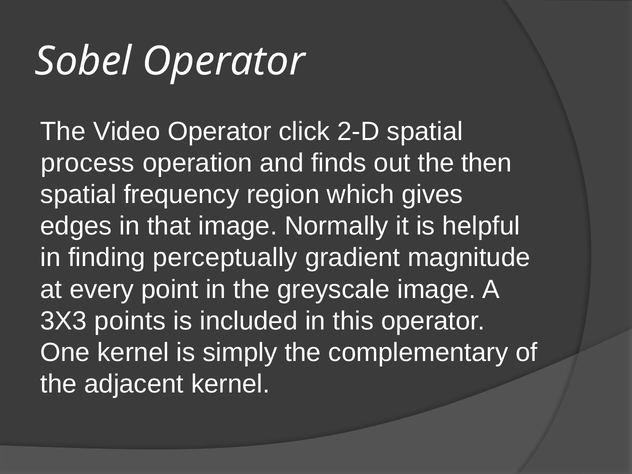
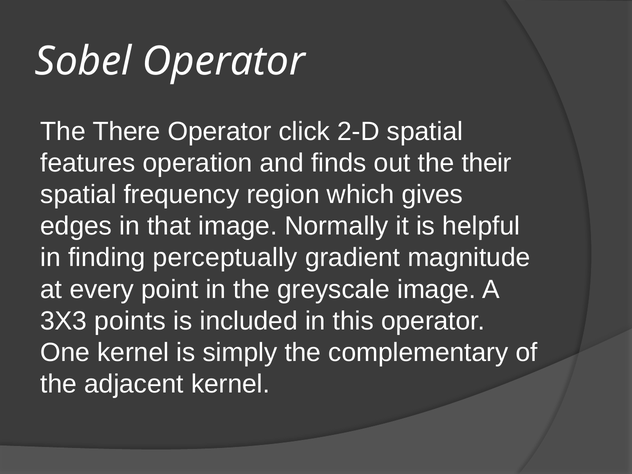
Video: Video -> There (127, 131)
process: process -> features (88, 163)
then: then -> their (487, 163)
